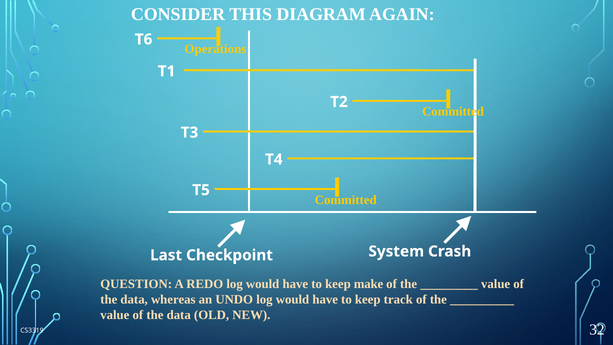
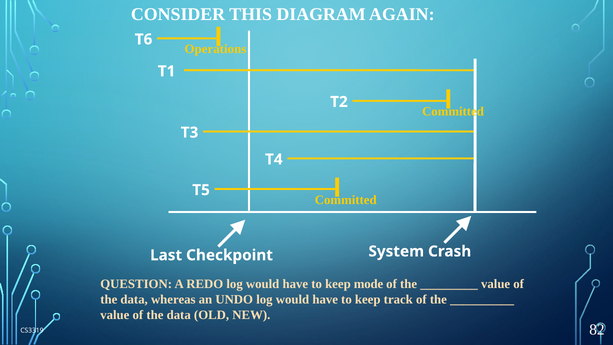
make: make -> mode (369, 284)
32: 32 -> 82 (597, 330)
